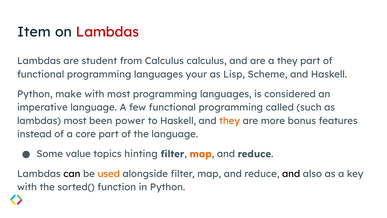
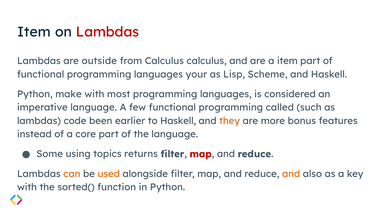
student: student -> outside (99, 61)
a they: they -> item (287, 61)
lambdas most: most -> code (75, 121)
power: power -> earlier (130, 121)
value: value -> using (78, 154)
hinting: hinting -> returns (141, 154)
map colour: orange -> red (201, 154)
can colour: black -> orange (72, 174)
and colour: black -> orange (291, 174)
